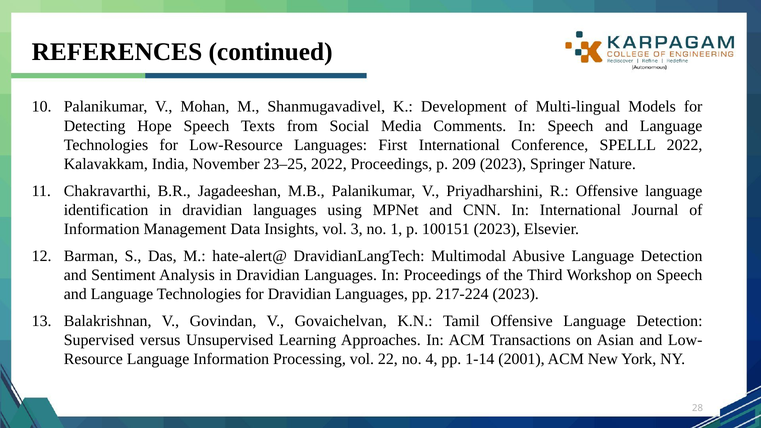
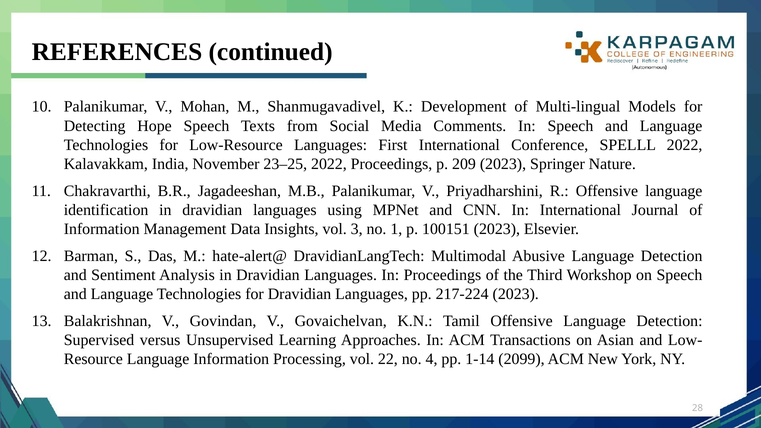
2001: 2001 -> 2099 (522, 359)
